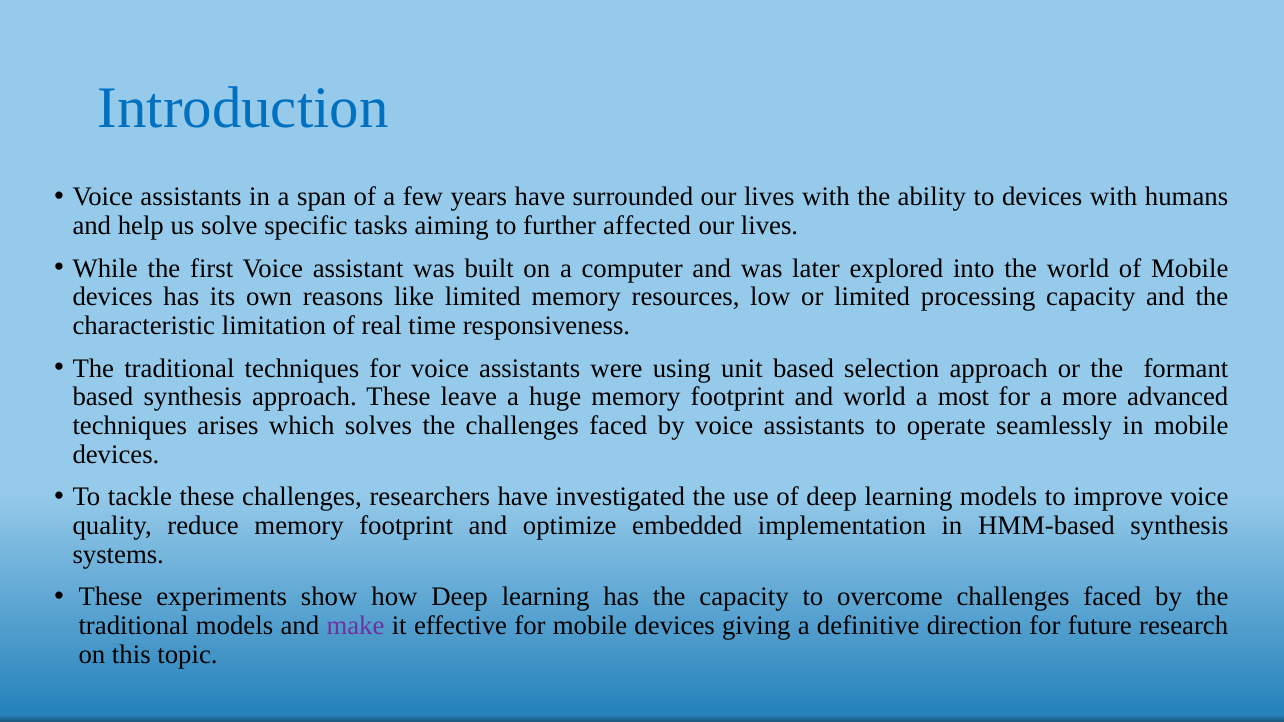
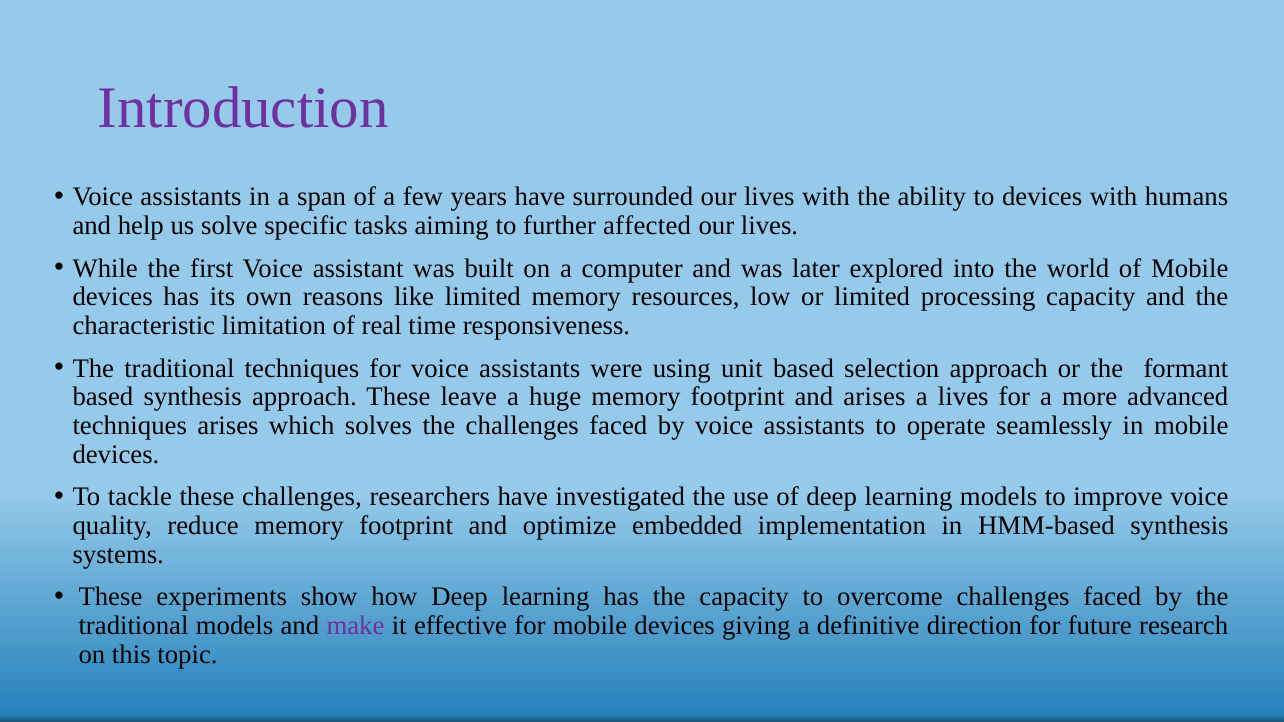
Introduction colour: blue -> purple (243, 108)
and world: world -> arises (874, 397)
a most: most -> lives (963, 397)
